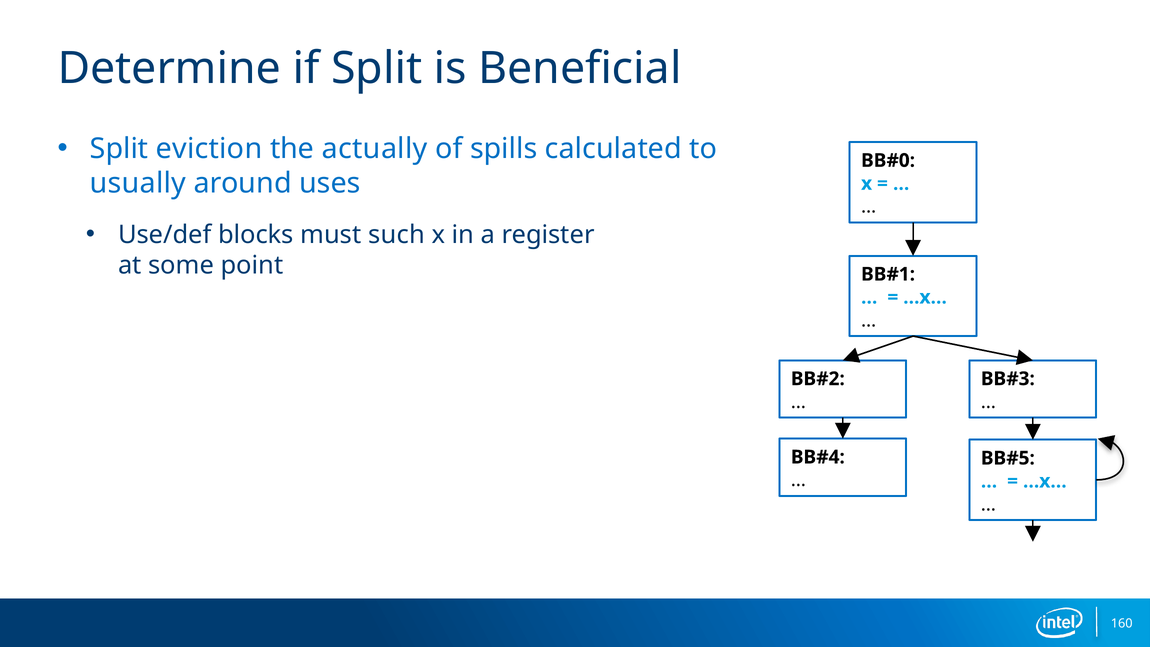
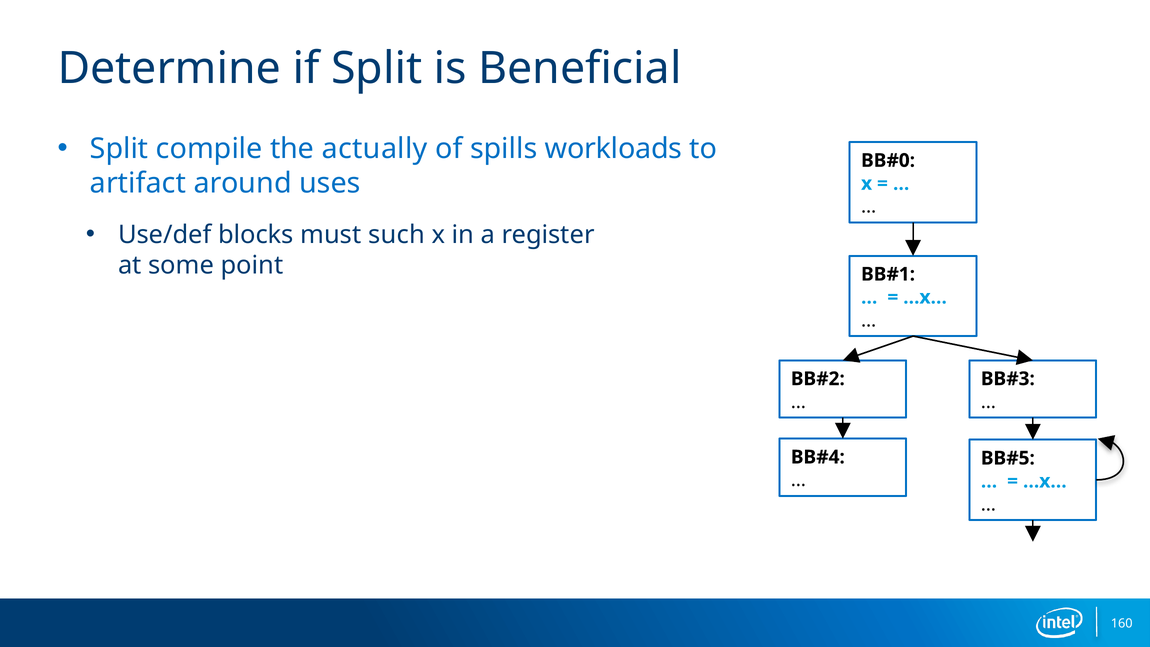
eviction: eviction -> compile (209, 149)
calculated: calculated -> workloads (614, 149)
usually: usually -> artifact (138, 183)
